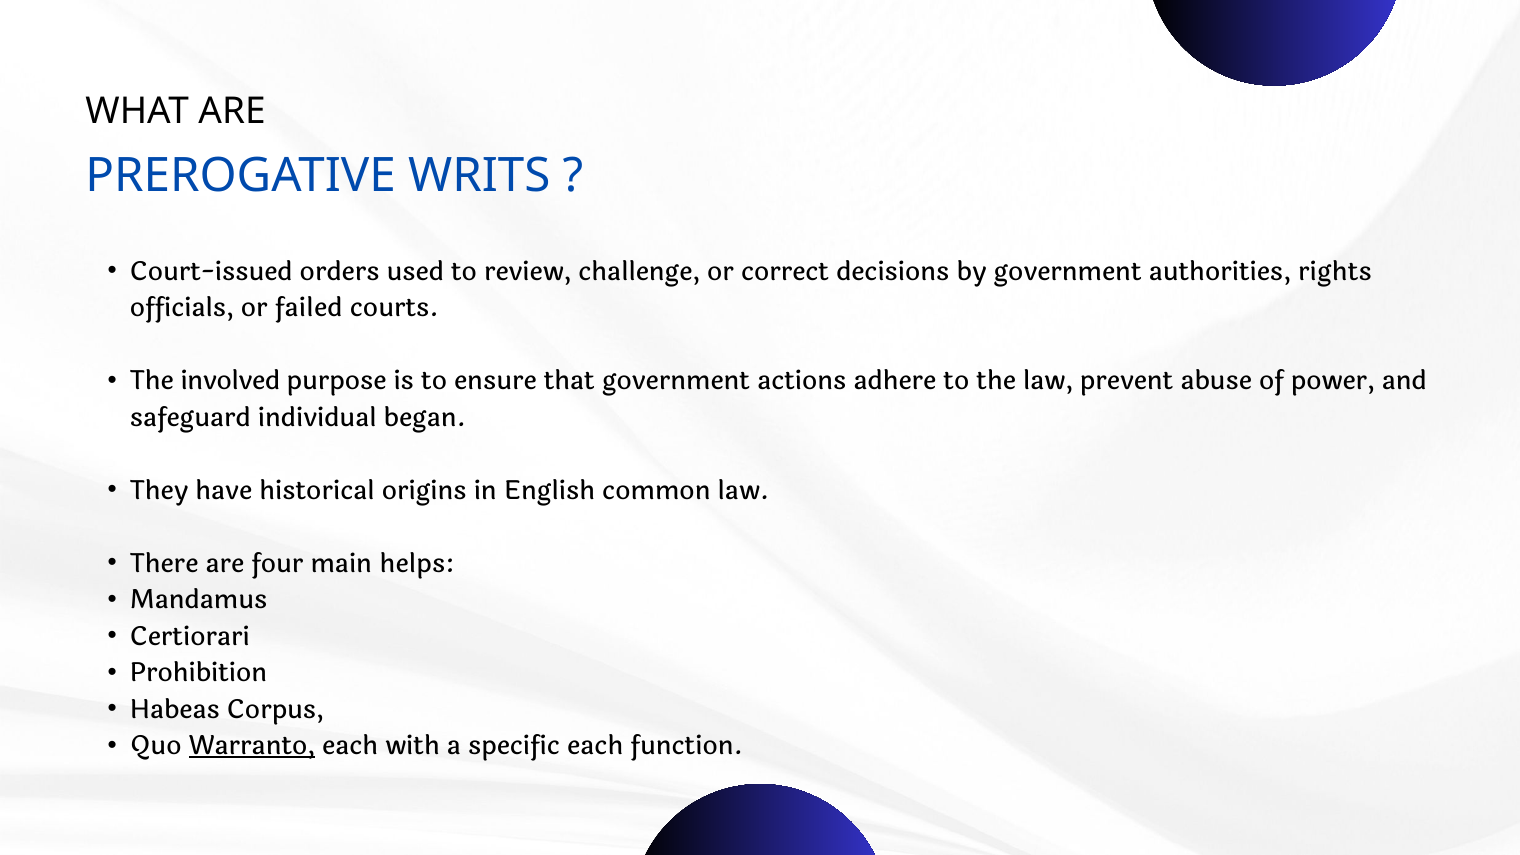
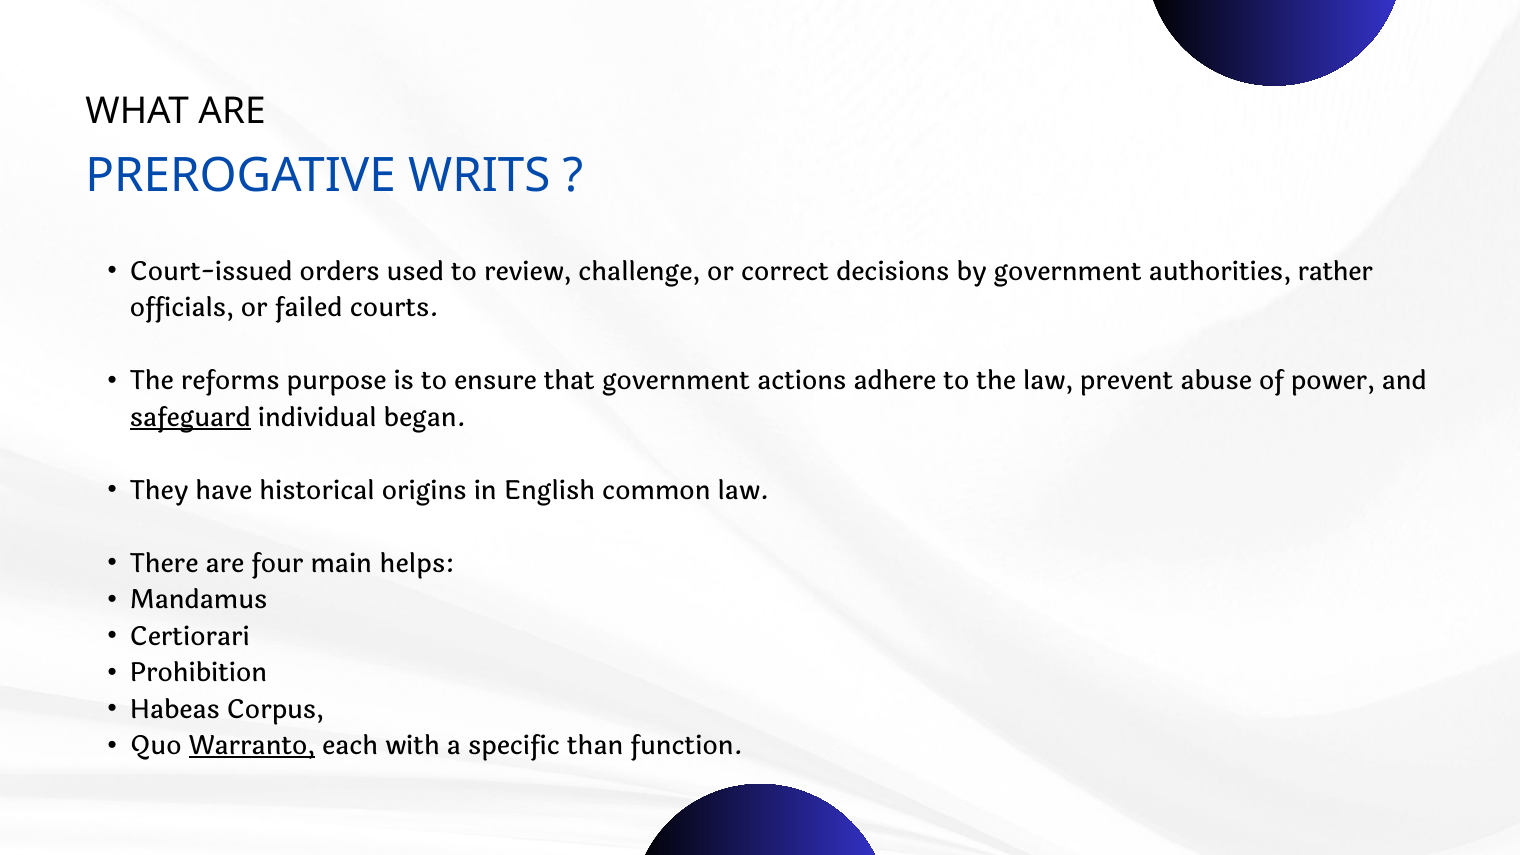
rights: rights -> rather (1335, 272)
involved: involved -> reforms (230, 381)
safeguard underline: none -> present (190, 418)
specific each: each -> than (595, 746)
